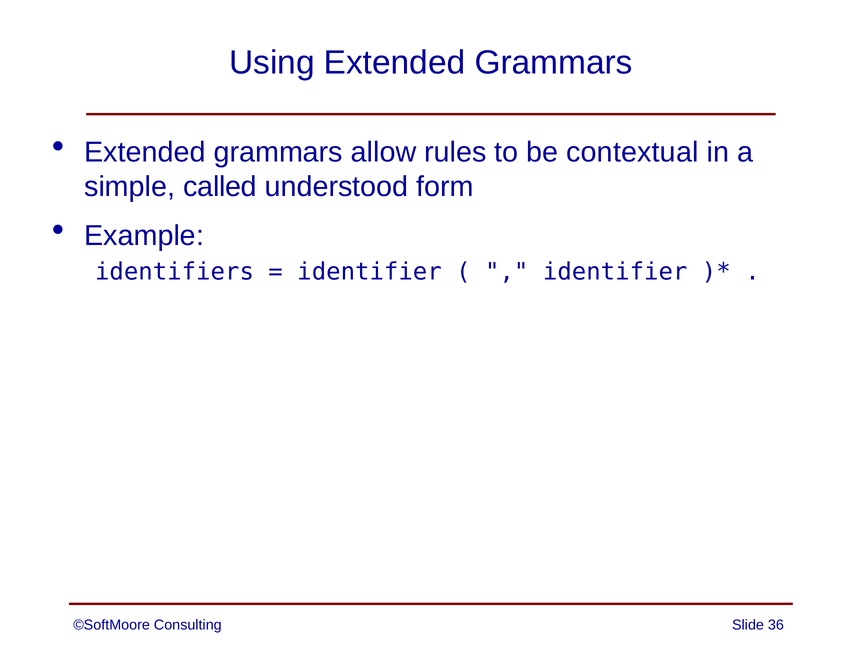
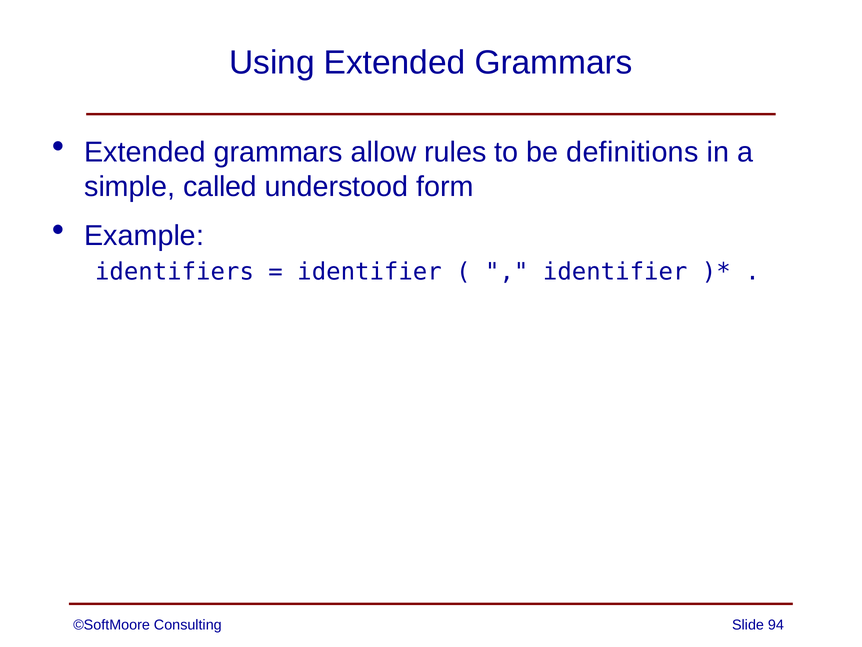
contextual: contextual -> definitions (632, 152)
36: 36 -> 94 (776, 625)
